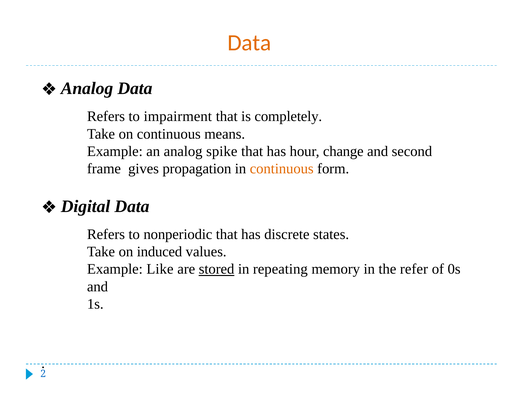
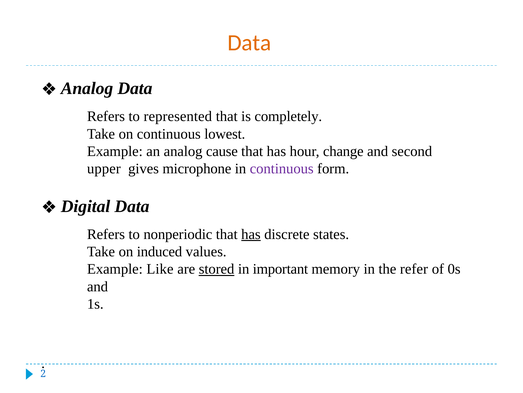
impairment: impairment -> represented (178, 116)
means: means -> lowest (225, 134)
spike: spike -> cause (222, 151)
frame: frame -> upper (104, 168)
propagation: propagation -> microphone (197, 168)
continuous colour: orange -> purple (282, 168)
has underline: none -> present (251, 234)
repeating: repeating -> important (280, 269)
